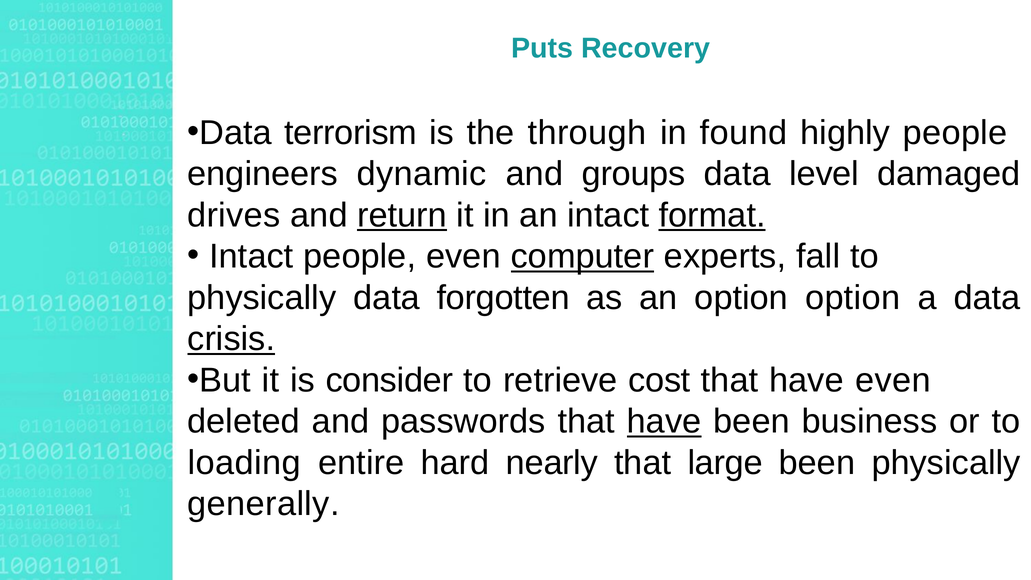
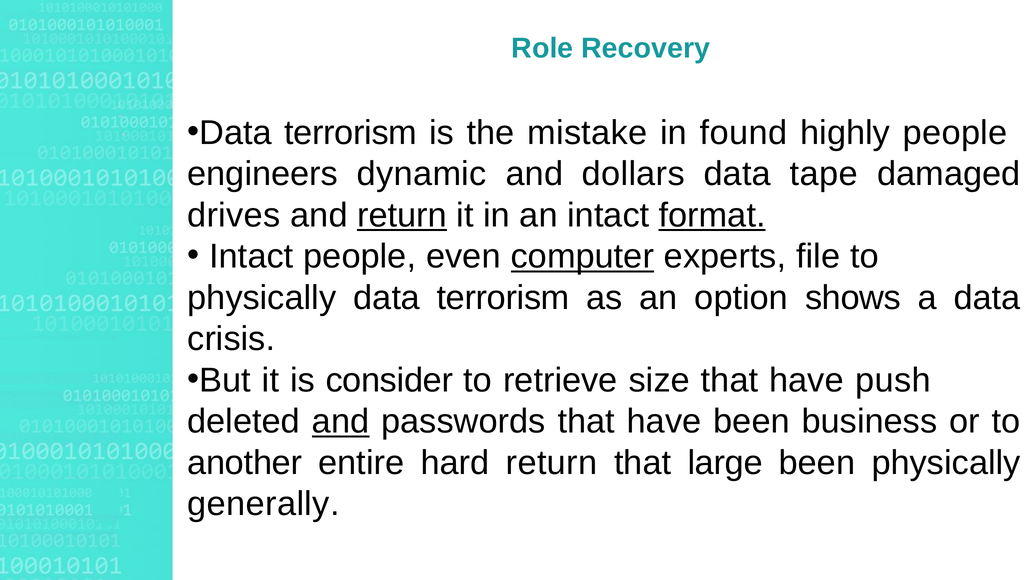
Puts: Puts -> Role (542, 48)
through: through -> mistake (587, 133)
groups: groups -> dollars (633, 174)
level: level -> tape (824, 174)
fall: fall -> file (818, 257)
forgotten: forgotten -> terrorism (503, 298)
option option: option -> shows (853, 298)
crisis underline: present -> none (231, 339)
cost: cost -> size (659, 380)
have even: even -> push (893, 380)
and underline: none -> present (341, 421)
have underline: present -> none (664, 421)
loading: loading -> another (245, 463)
hard nearly: nearly -> return (552, 463)
